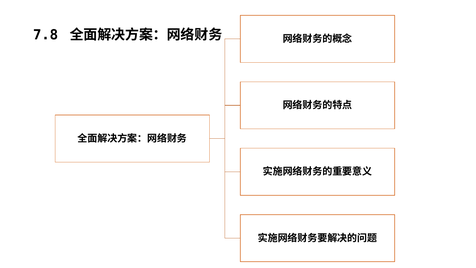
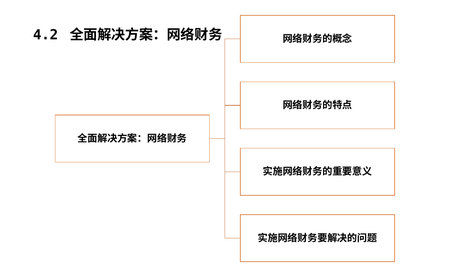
7.8: 7.8 -> 4.2 (46, 35)
